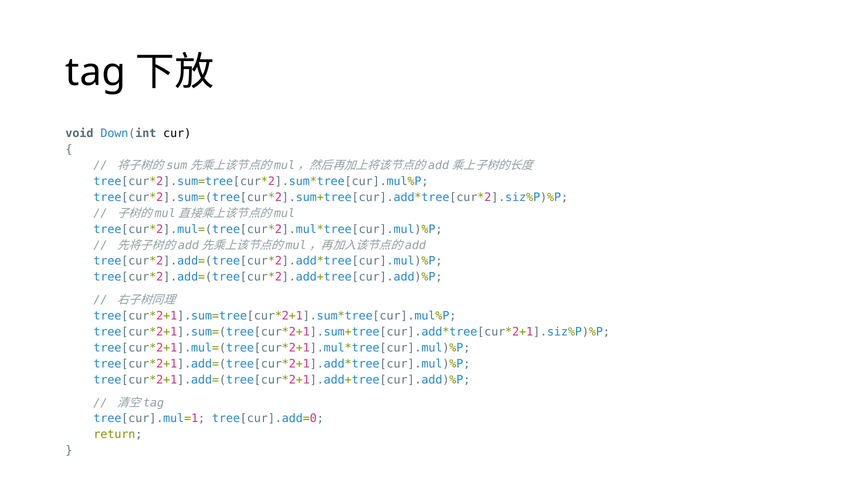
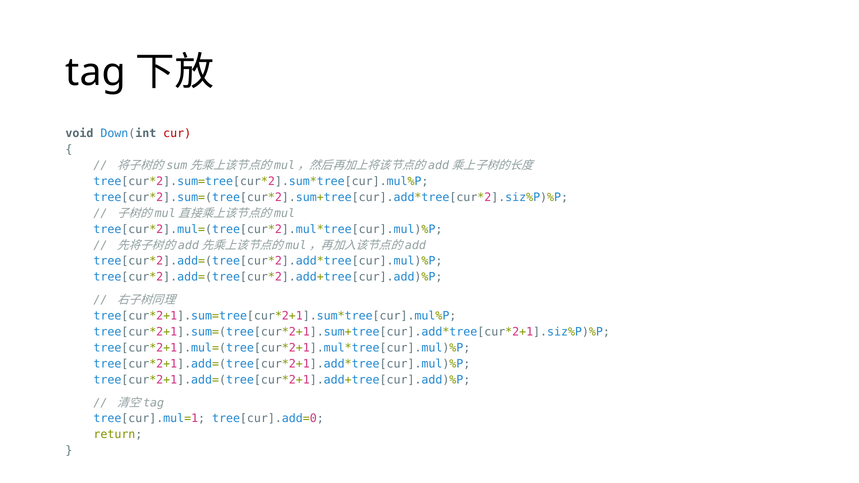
cur colour: black -> red (177, 134)
